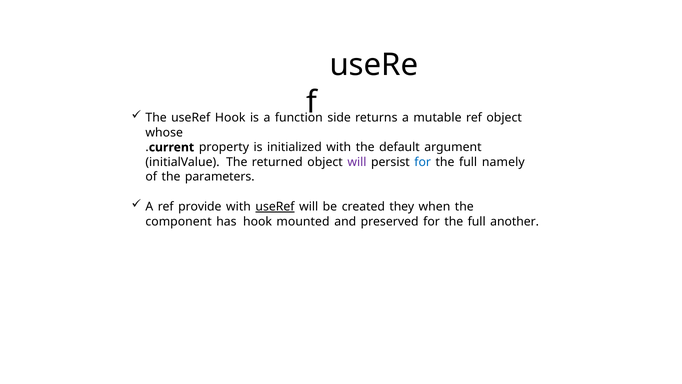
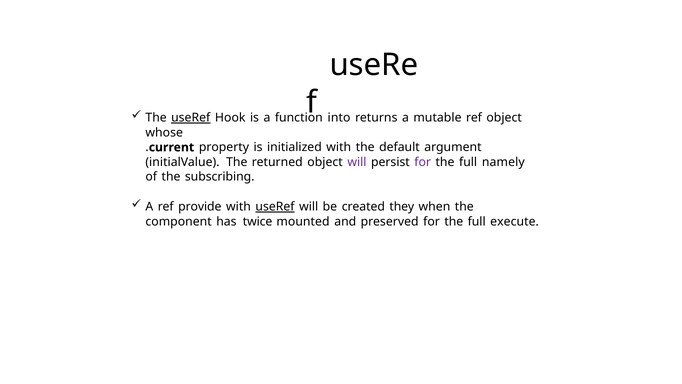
useRef underline: none -> present (191, 118)
side: side -> into (339, 118)
for colour: blue -> purple (423, 162)
parameters: parameters -> subscribing (220, 177)
has hook: hook -> twice (258, 221)
another: another -> execute (515, 221)
